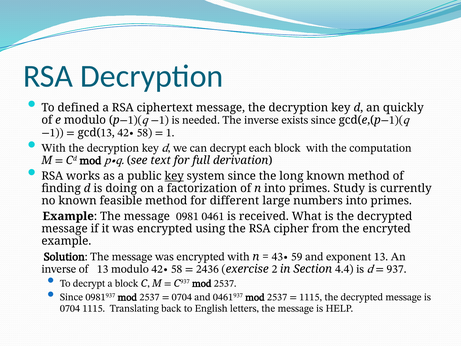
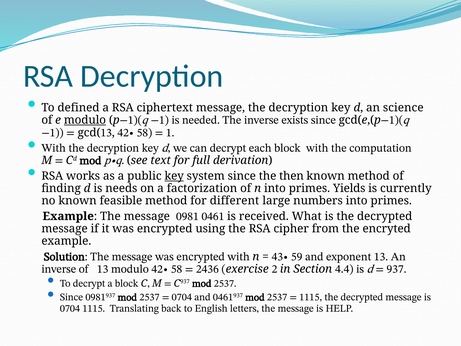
quickly: quickly -> science (403, 108)
modulo underline: none -> present (85, 120)
long: long -> then (292, 176)
doing: doing -> needs (121, 188)
Study: Study -> Yields (349, 188)
